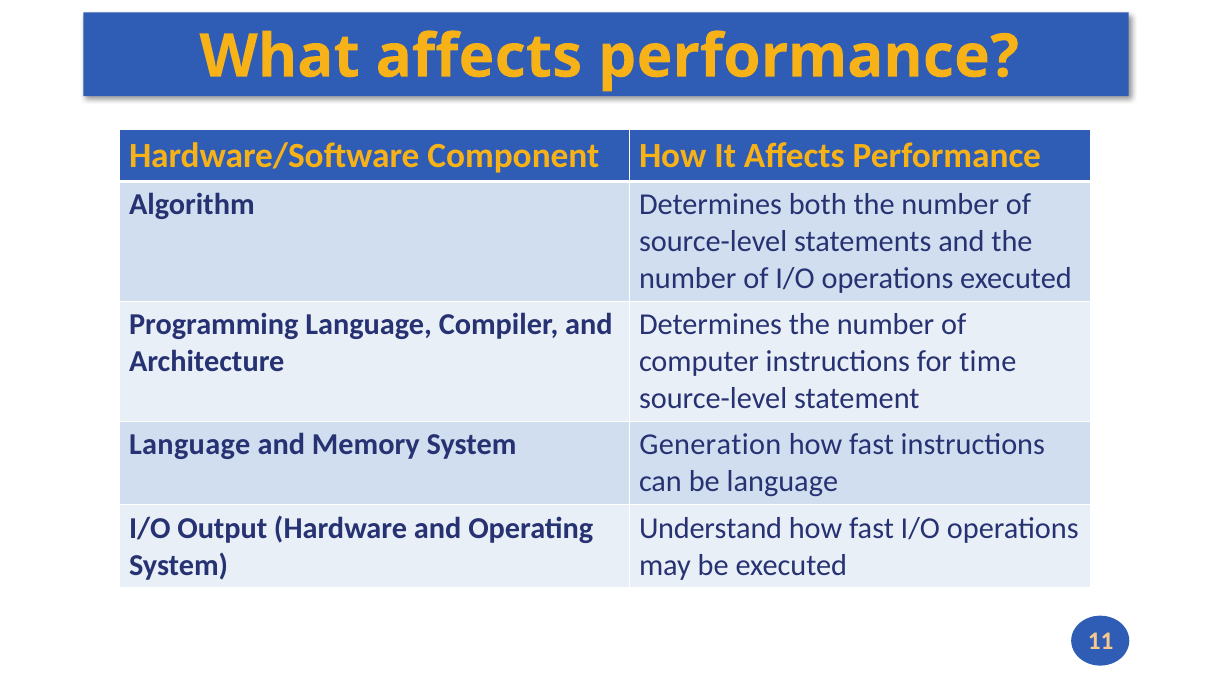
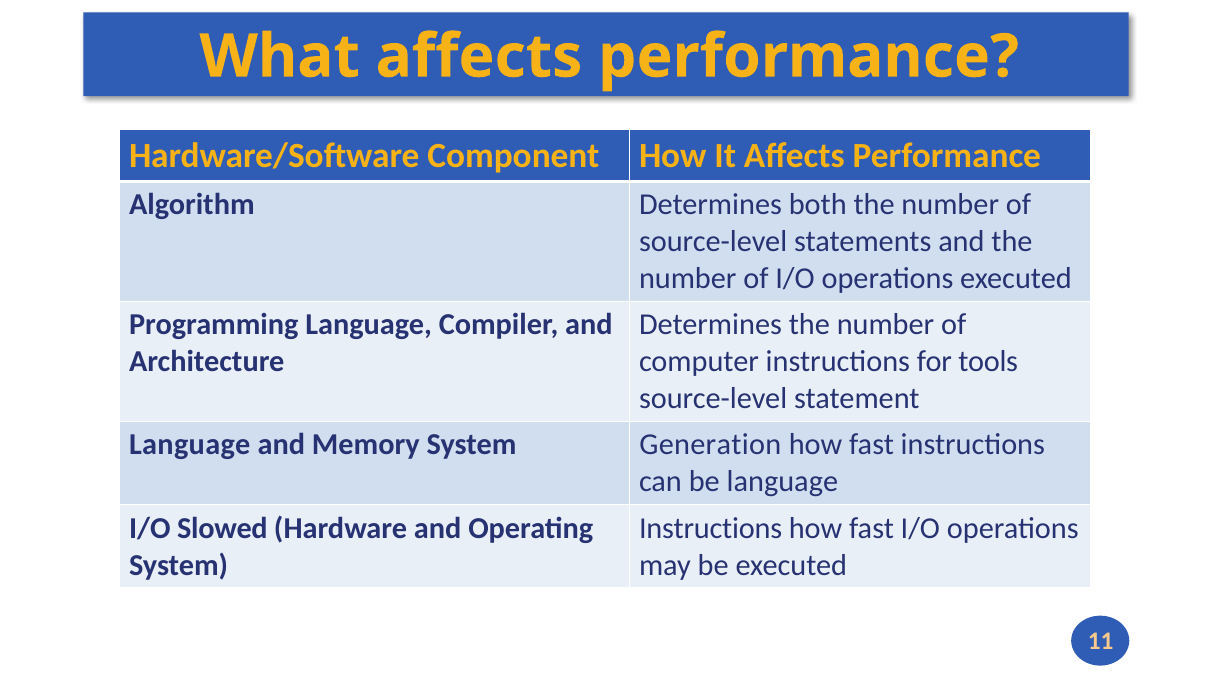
time: time -> tools (988, 362)
Output: Output -> Slowed (222, 528)
Understand: Understand -> Instructions (711, 528)
